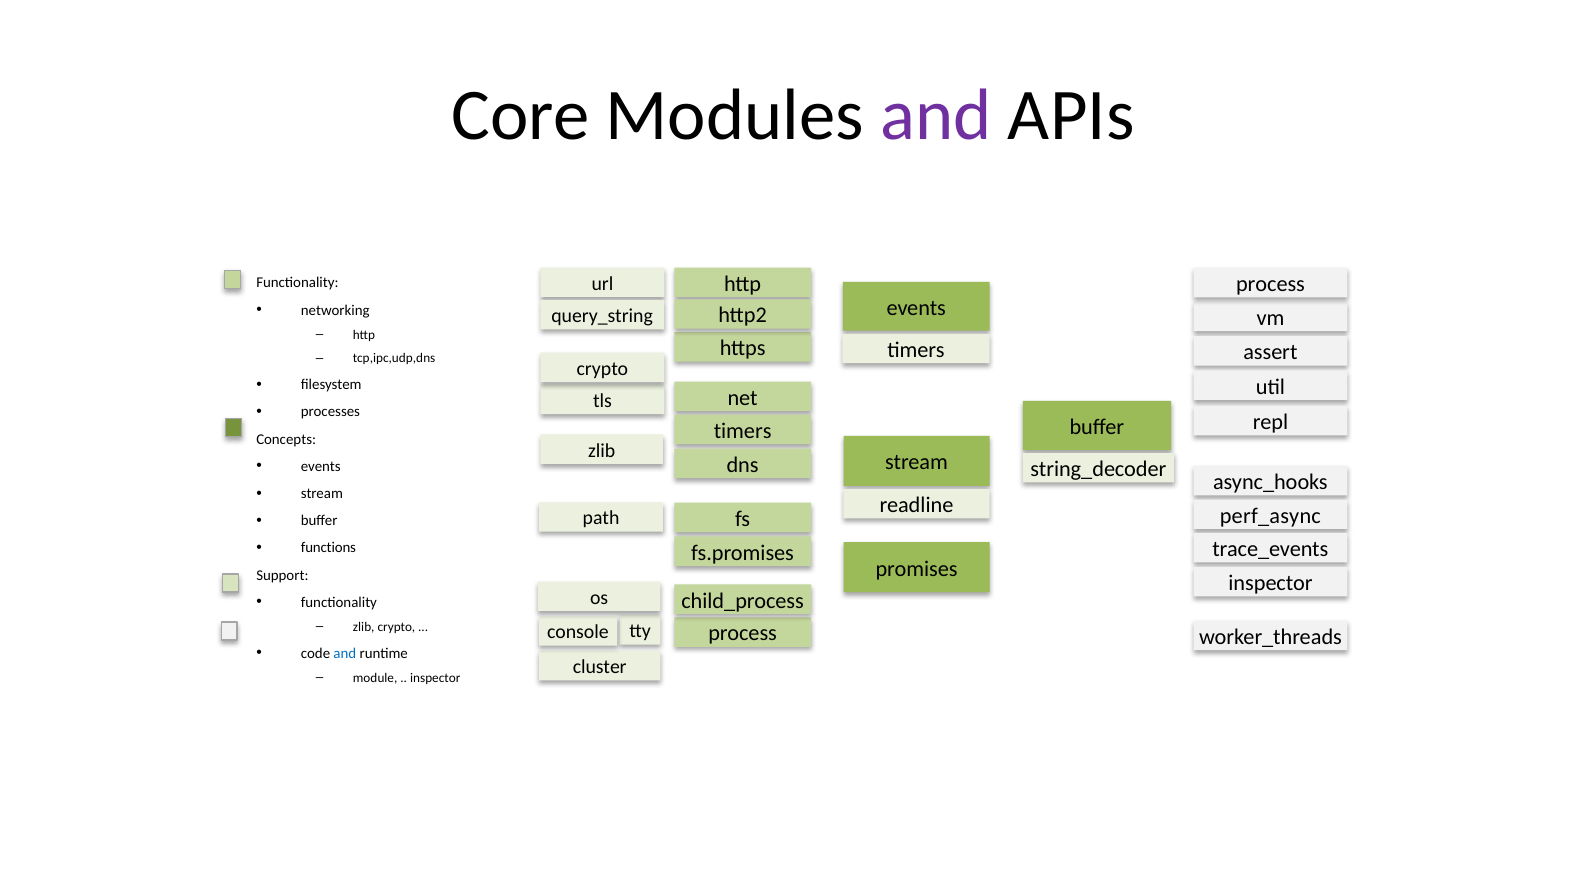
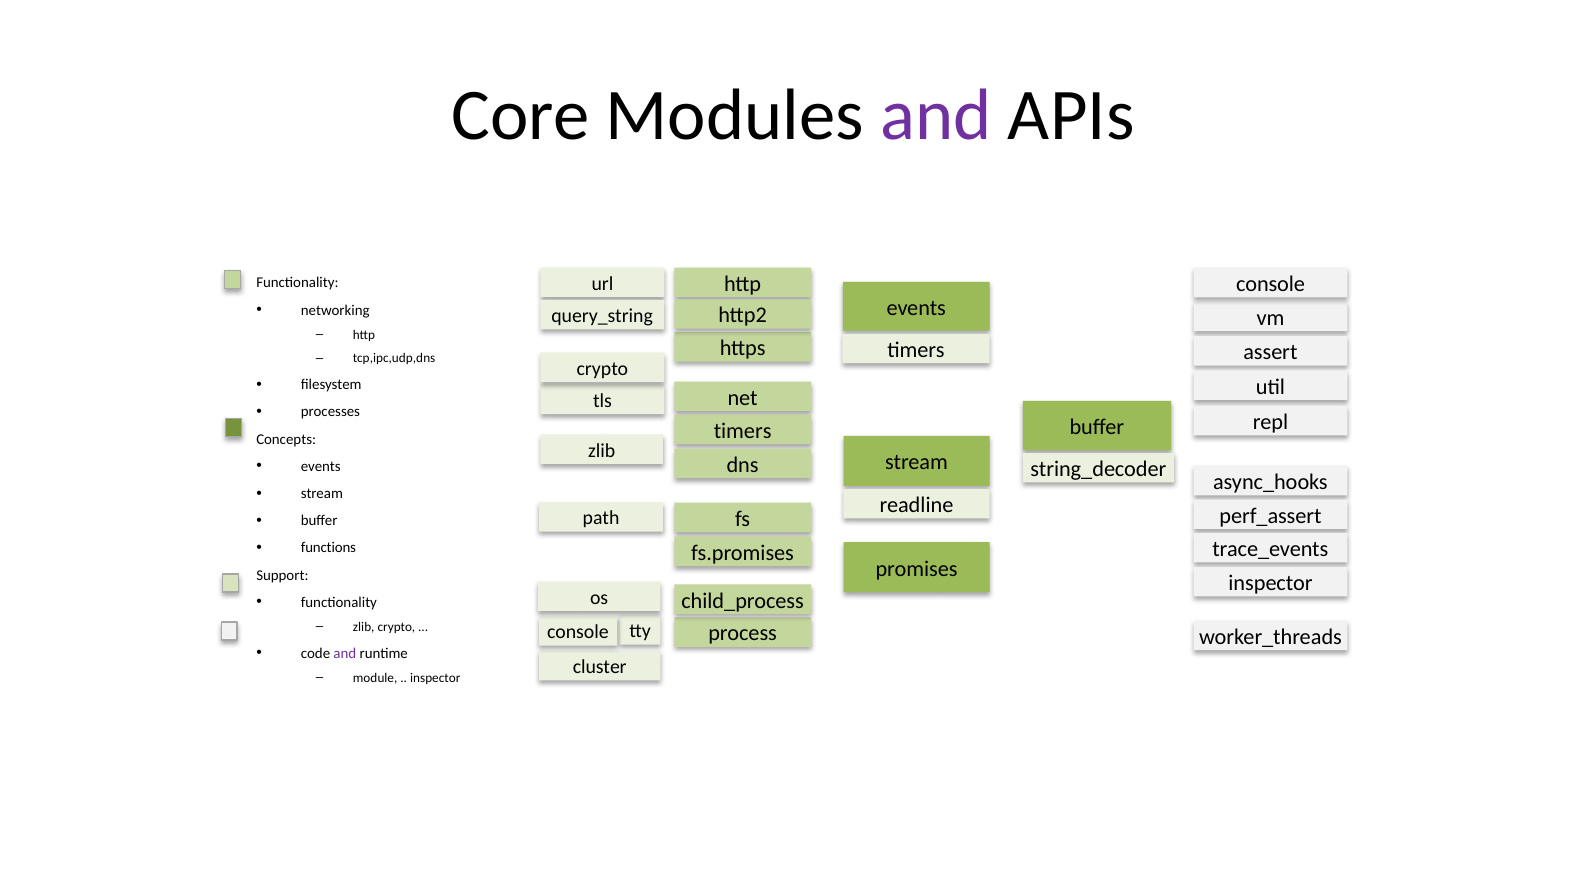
process: process -> console (1271, 284)
perf_async: perf_async -> perf_assert (1270, 516)
and colour: blue -> purple (345, 653)
